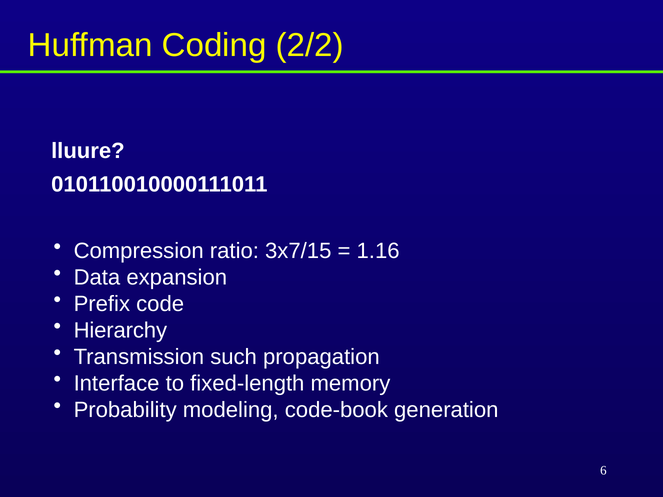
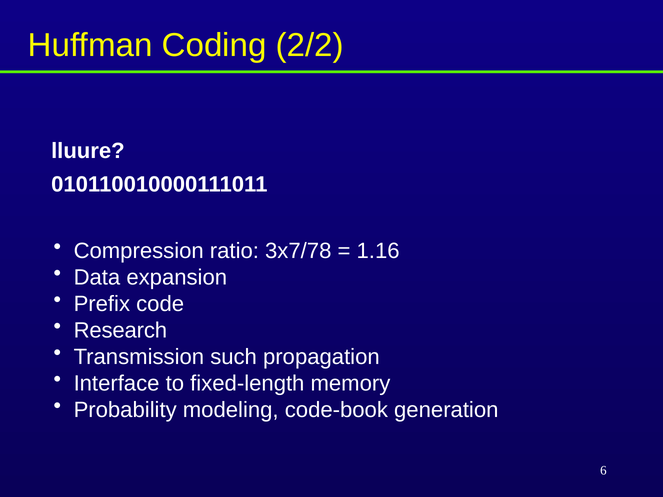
3x7/15: 3x7/15 -> 3x7/78 (298, 251)
Hierarchy: Hierarchy -> Research (120, 330)
